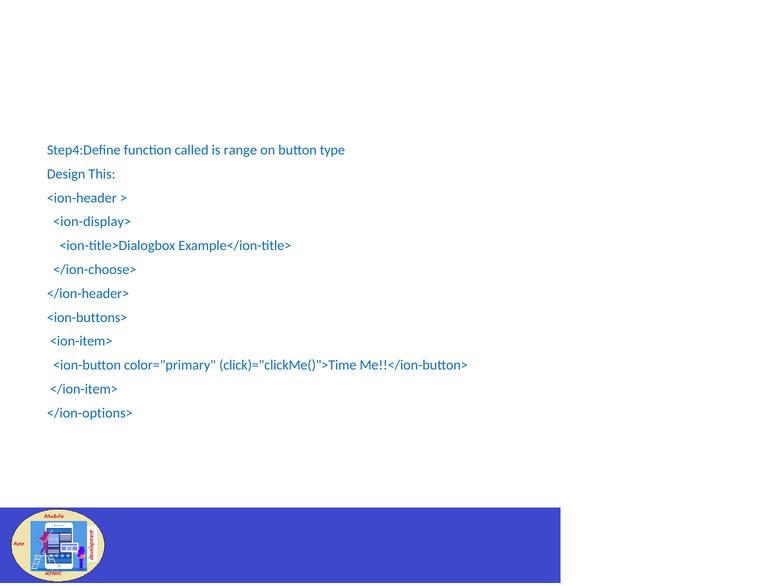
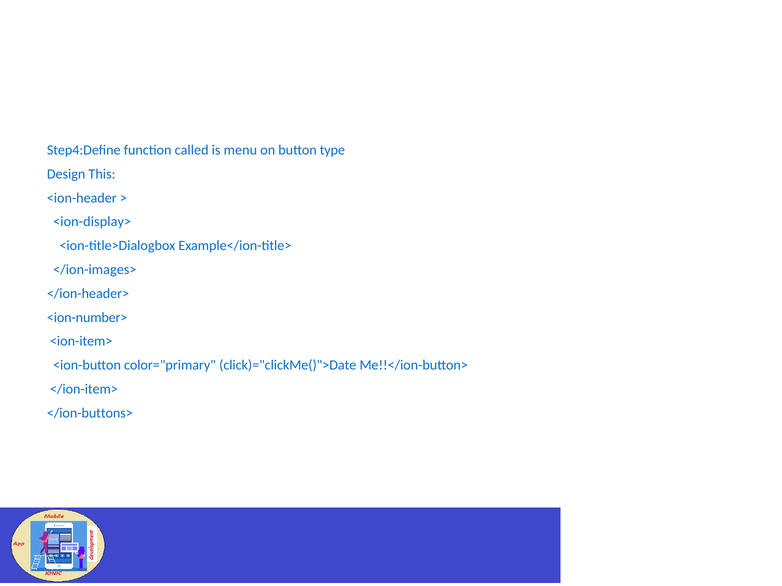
range: range -> menu (240, 150)
</ion-choose>: </ion-choose> -> </ion-images> (95, 270)
<ion-buttons>: <ion-buttons> -> <ion-number> (87, 318)
click)="clickMe()">Time: click)="clickMe()">Time -> click)="clickMe()">Date (288, 366)
</ion-options>: </ion-options> -> </ion-buttons> (90, 413)
